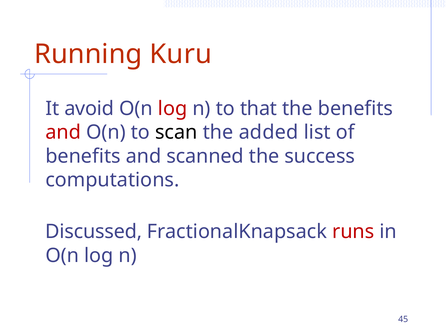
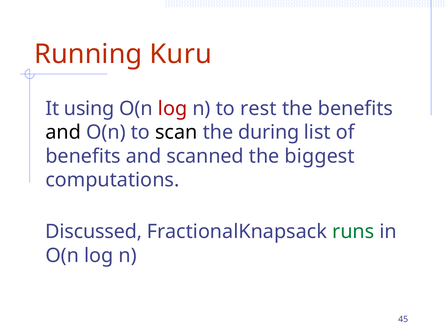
avoid: avoid -> using (89, 108)
that: that -> rest (258, 108)
and colour: red -> black (63, 132)
added: added -> during (269, 132)
success: success -> biggest (320, 156)
runs colour: red -> green (353, 231)
